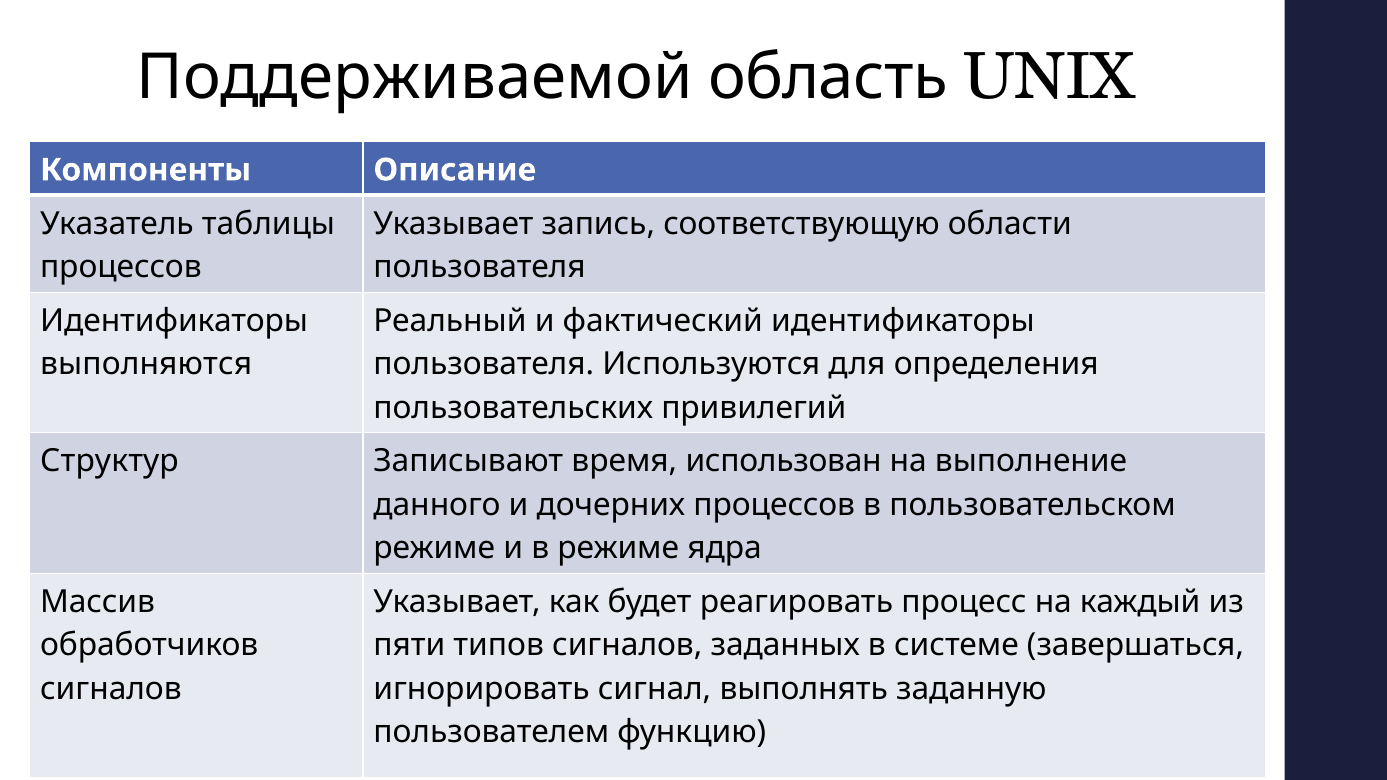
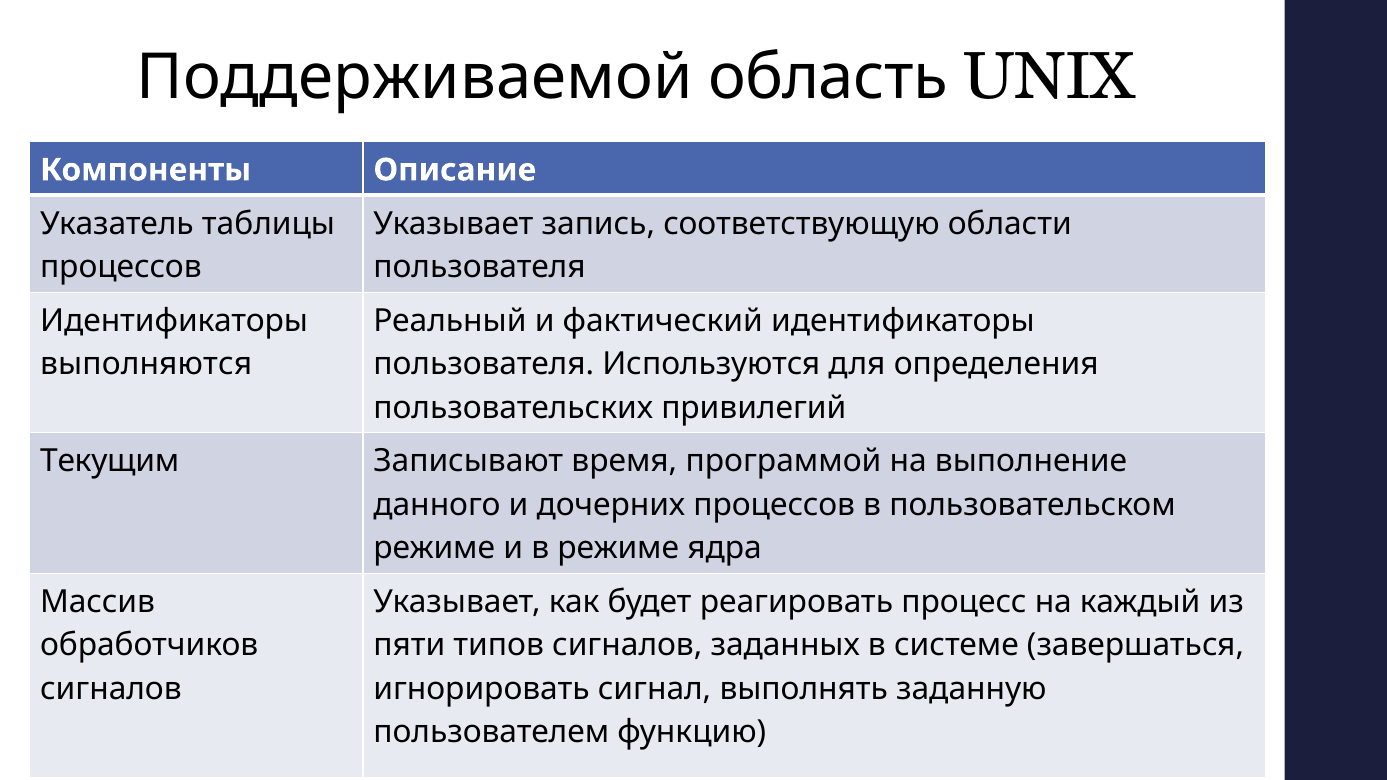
Структур: Структур -> Текущим (110, 462)
использован: использован -> программой (783, 462)
